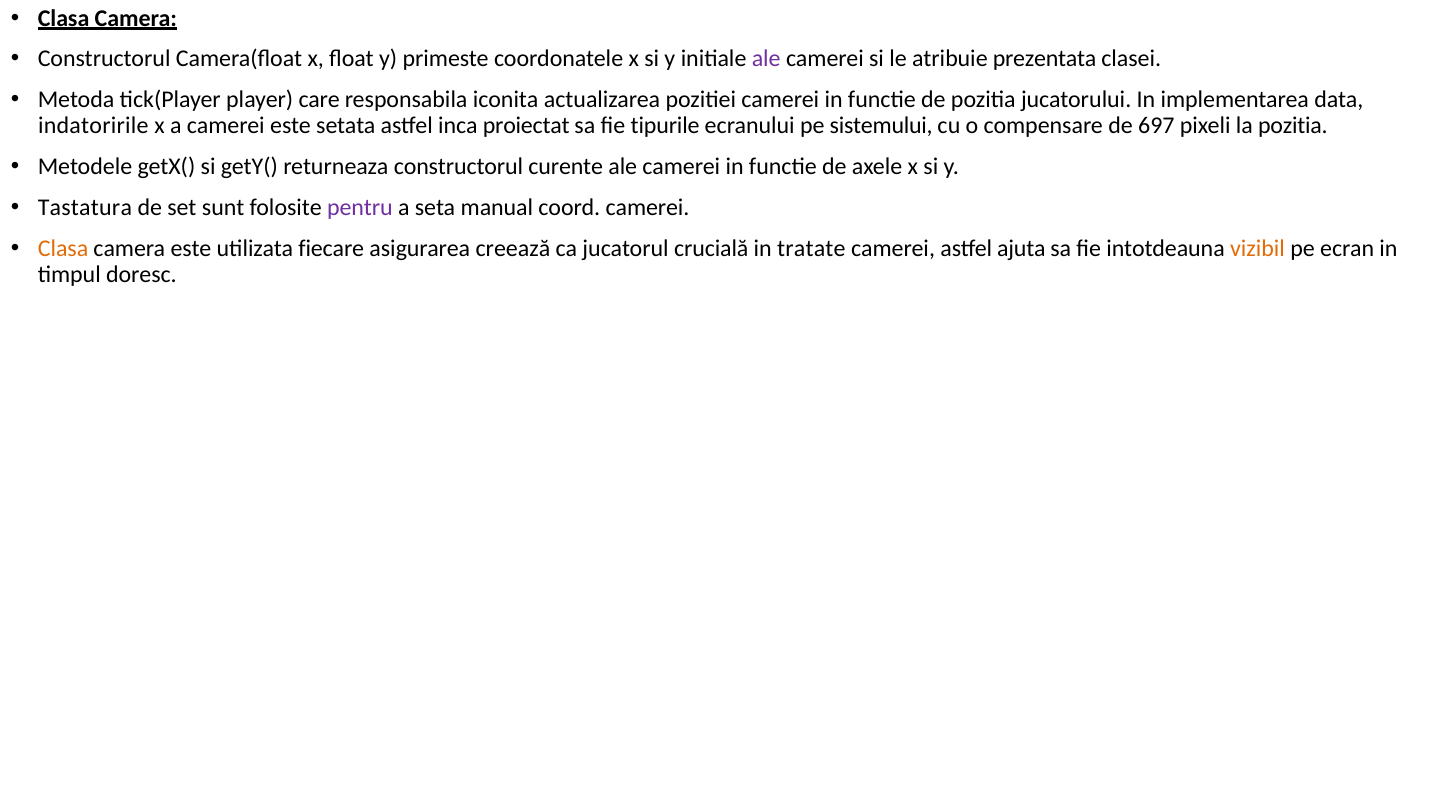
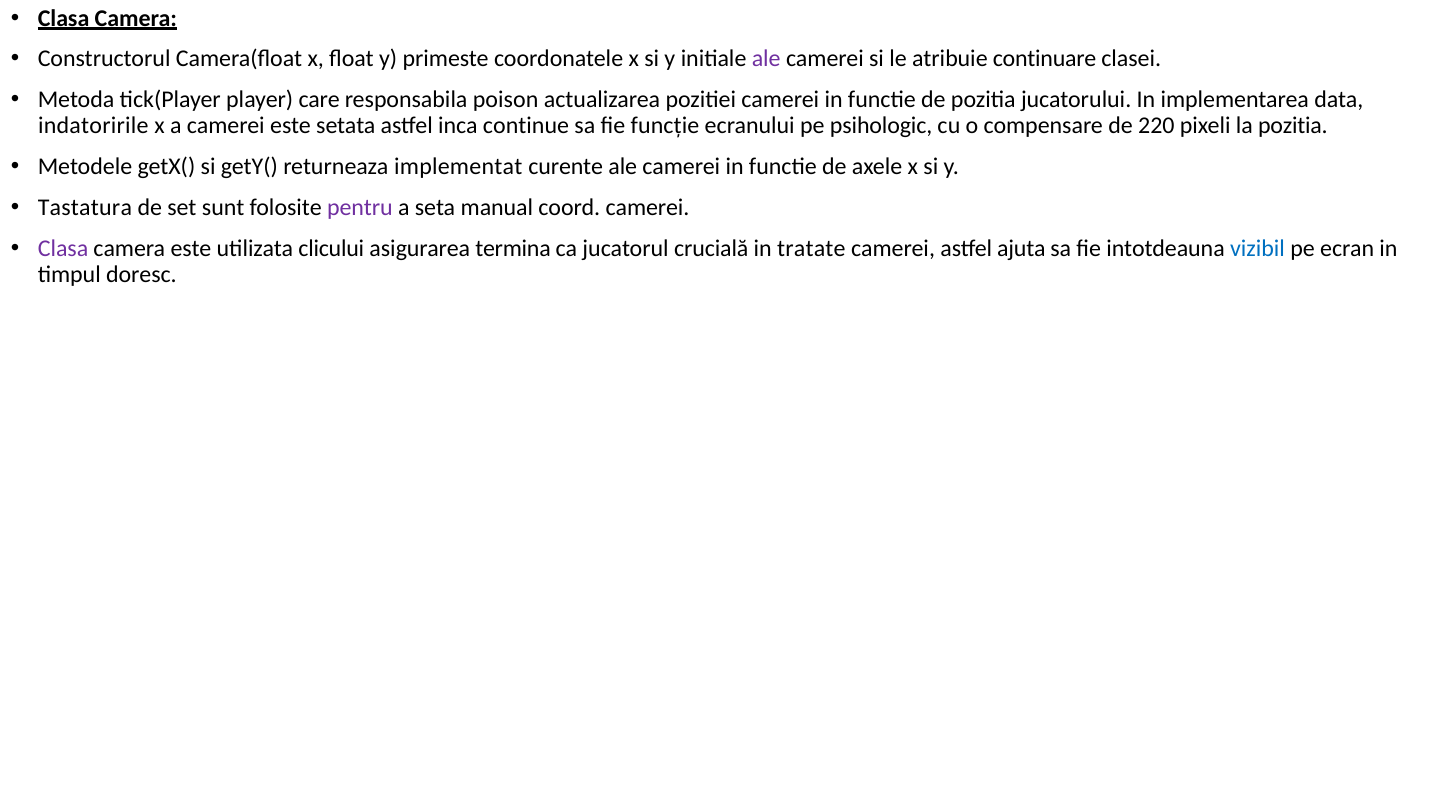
prezentata: prezentata -> continuare (1045, 59)
iconita: iconita -> poison (506, 100)
proiectat: proiectat -> continue (526, 126)
tipurile: tipurile -> funcție (665, 126)
sistemului: sistemului -> psihologic (881, 126)
697: 697 -> 220 (1156, 126)
returneaza constructorul: constructorul -> implementat (458, 167)
Clasa colour: orange -> purple (63, 248)
fiecare: fiecare -> clicului (331, 248)
creează: creează -> termina (513, 248)
vizibil colour: orange -> blue (1258, 248)
